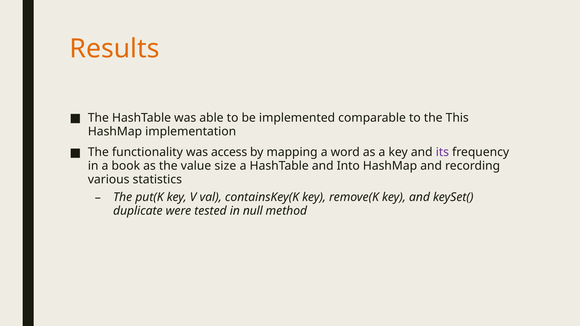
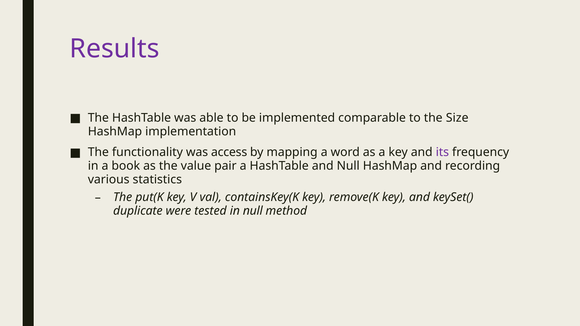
Results colour: orange -> purple (115, 49)
This: This -> Size (457, 118)
size: size -> pair (225, 166)
and Into: Into -> Null (348, 166)
